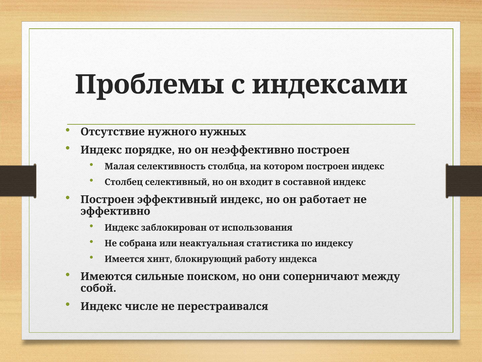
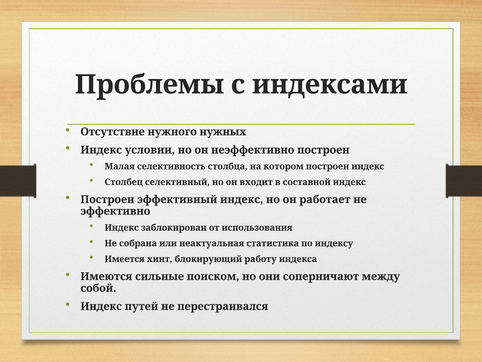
порядке: порядке -> условии (150, 150)
числе: числе -> путей (142, 306)
